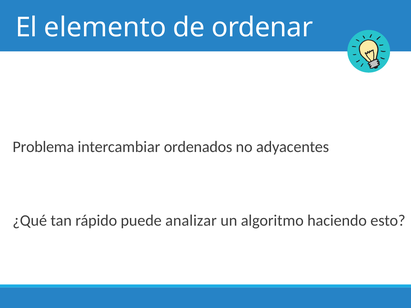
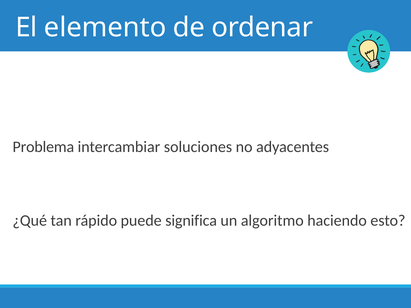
ordenados: ordenados -> soluciones (198, 147)
analizar: analizar -> significa (191, 221)
